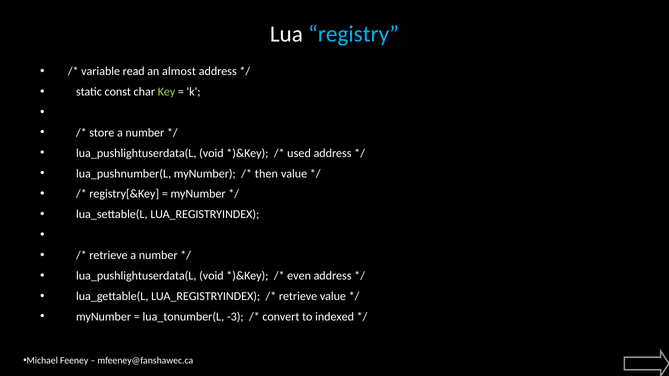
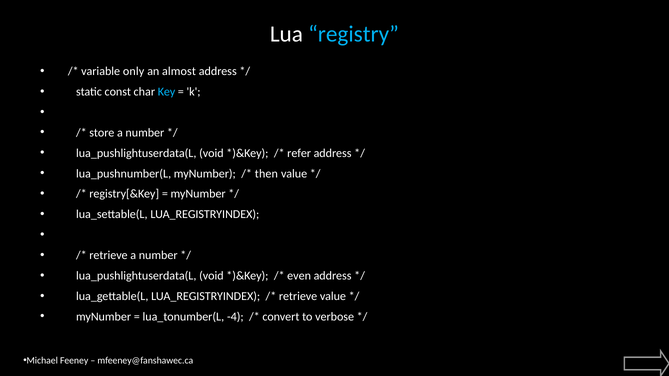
read: read -> only (134, 71)
Key colour: light green -> light blue (167, 92)
used: used -> refer (299, 153)
-3: -3 -> -4 (235, 317)
indexed: indexed -> verbose (335, 317)
